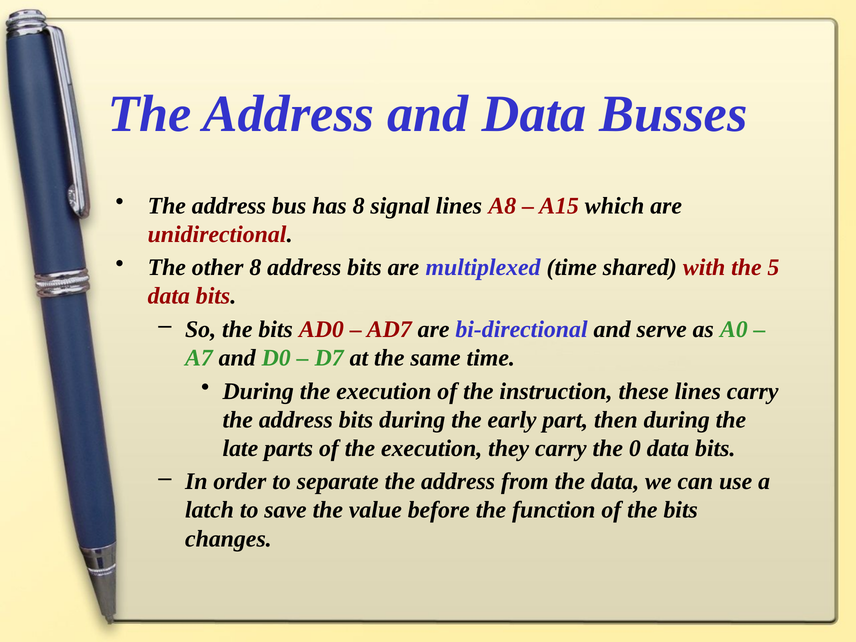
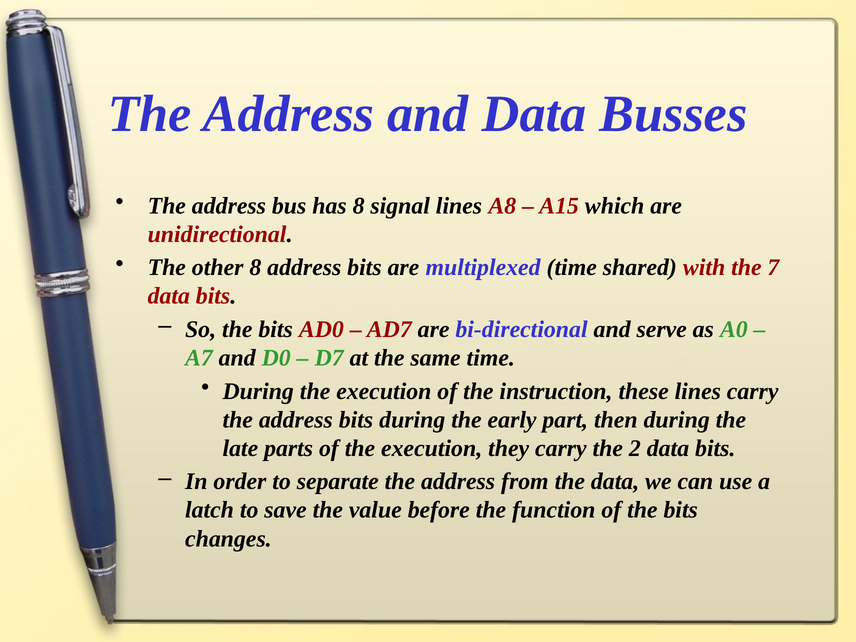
5: 5 -> 7 (773, 268)
0: 0 -> 2 (635, 448)
